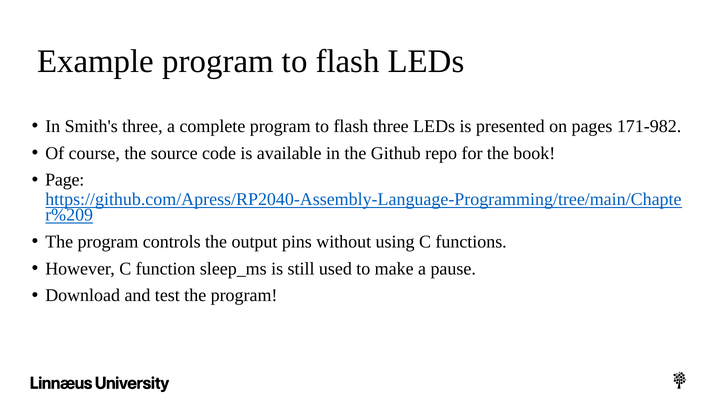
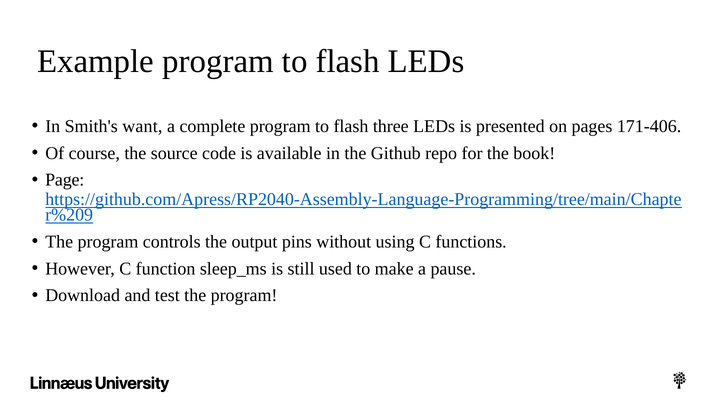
Smith's three: three -> want (142, 126)
171-982: 171-982 -> 171-406 (649, 126)
